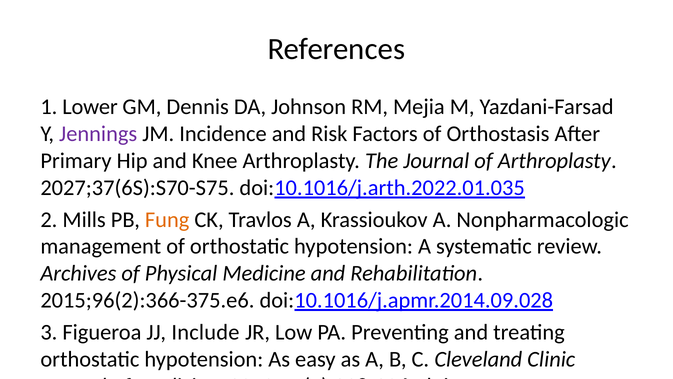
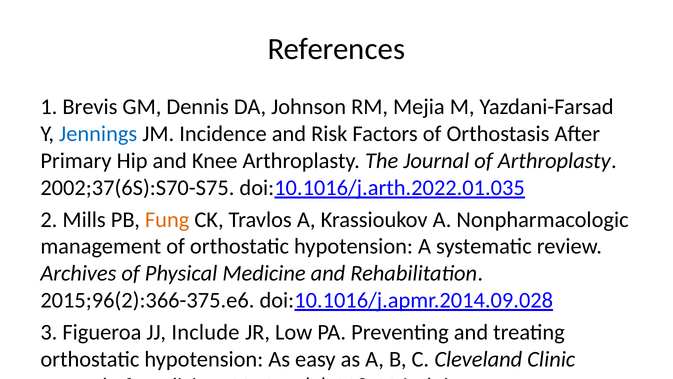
1 Lower: Lower -> Brevis (90, 107)
Jennings colour: purple -> blue (98, 134)
2027;37(6S):S70-S75: 2027;37(6S):S70-S75 -> 2002;37(6S):S70-S75 (137, 187)
